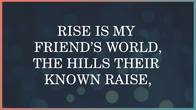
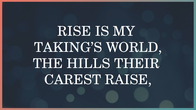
FRIEND’S: FRIEND’S -> TAKING’S (68, 48)
KNOWN: KNOWN -> CAREST (73, 80)
